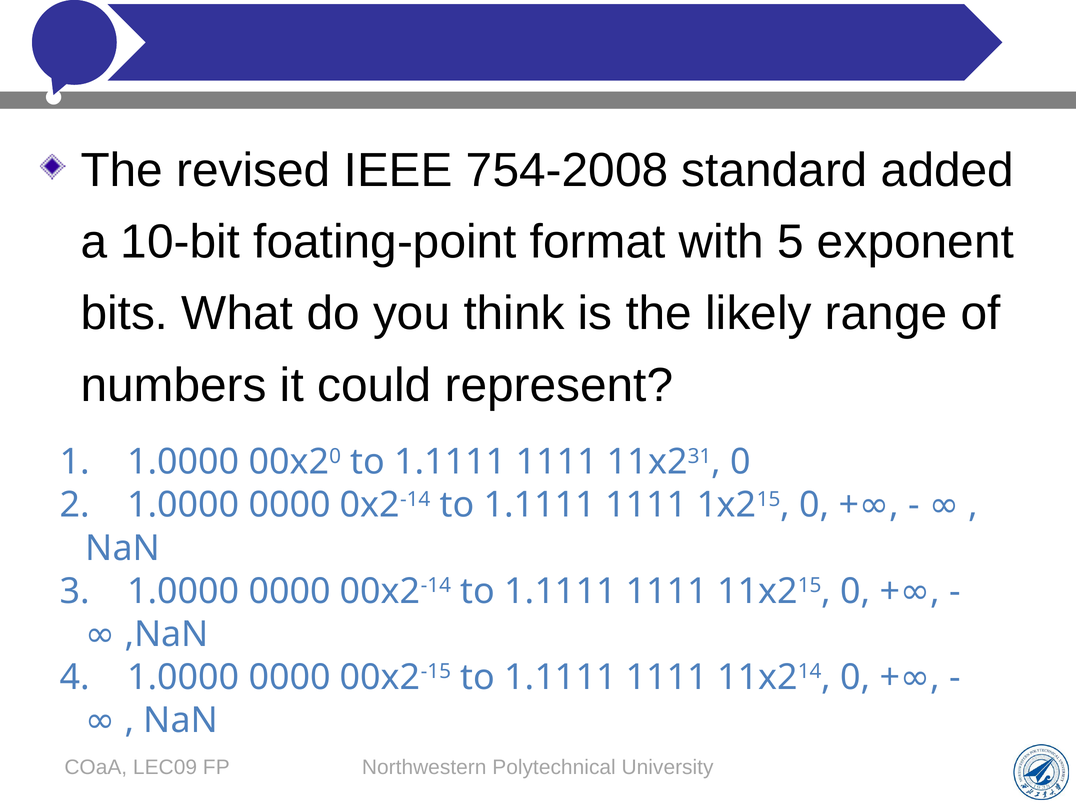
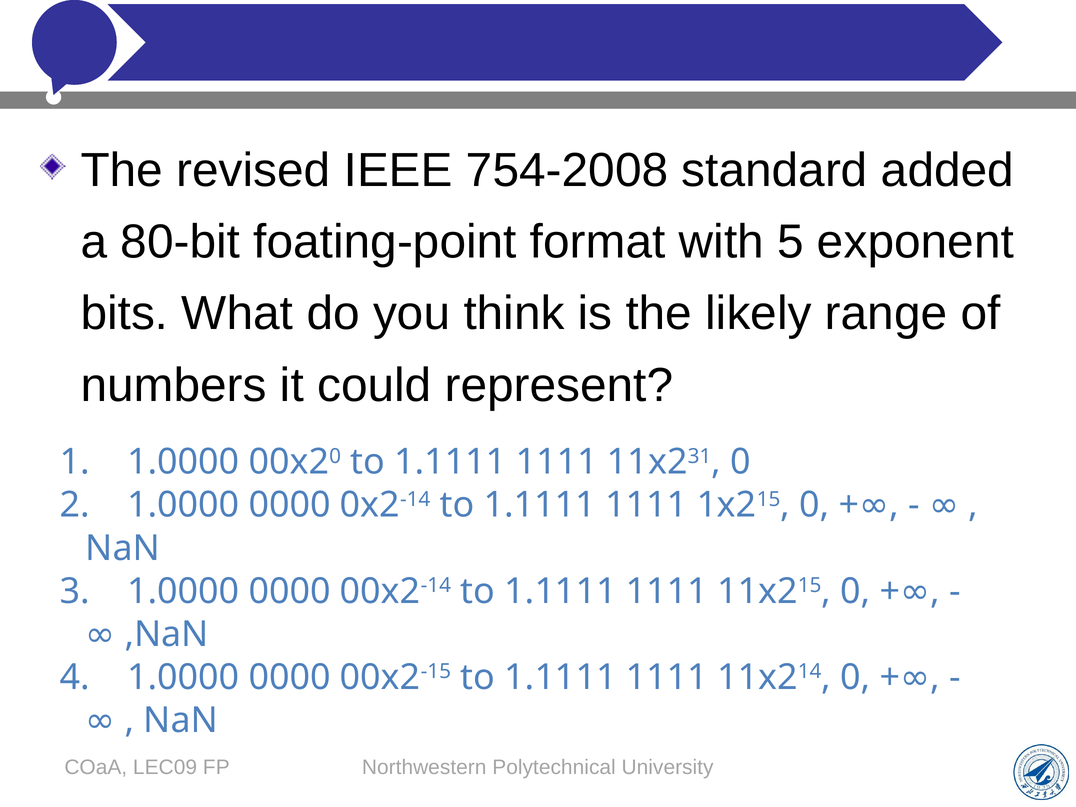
10-bit: 10-bit -> 80-bit (180, 242)
